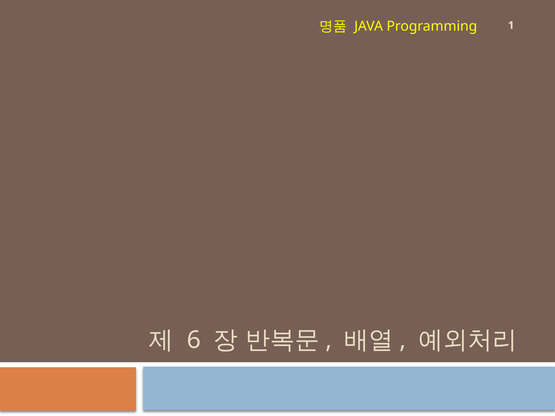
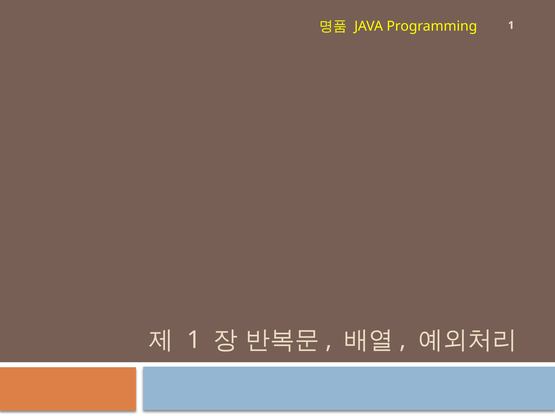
6: 6 -> 1 (194, 340)
